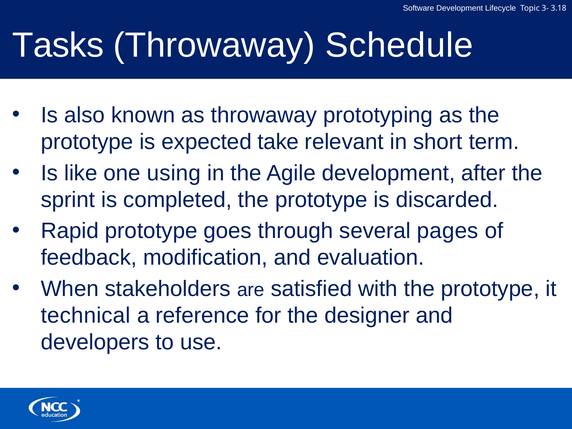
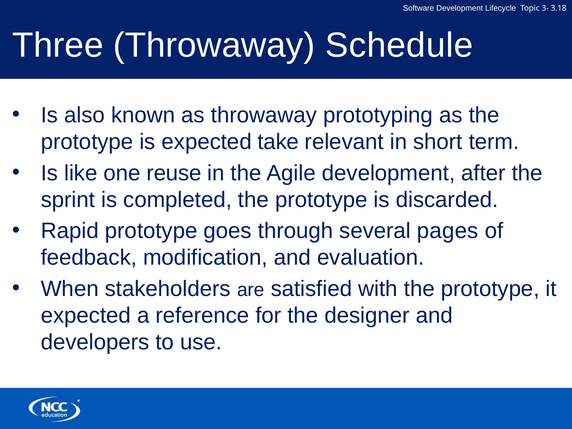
Tasks: Tasks -> Three (58, 45)
using: using -> reuse (174, 173)
technical: technical -> expected (86, 315)
